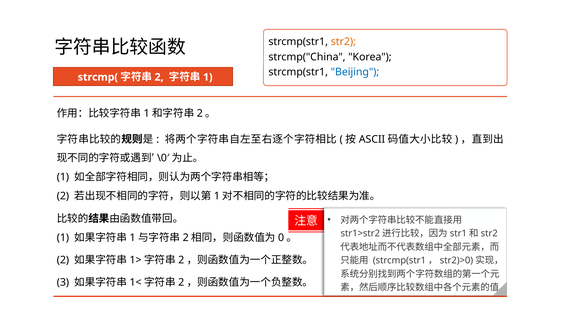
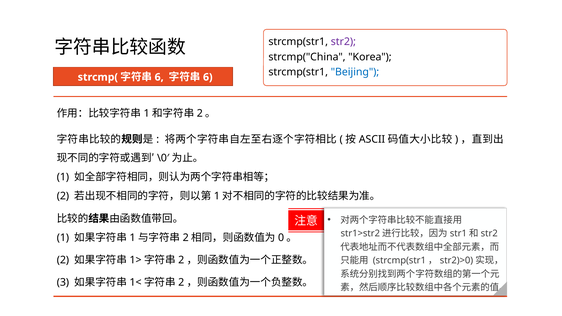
str2 colour: orange -> purple (343, 42)
2: 2 -> 6 (159, 77)
1: 1 -> 6 (208, 77)
